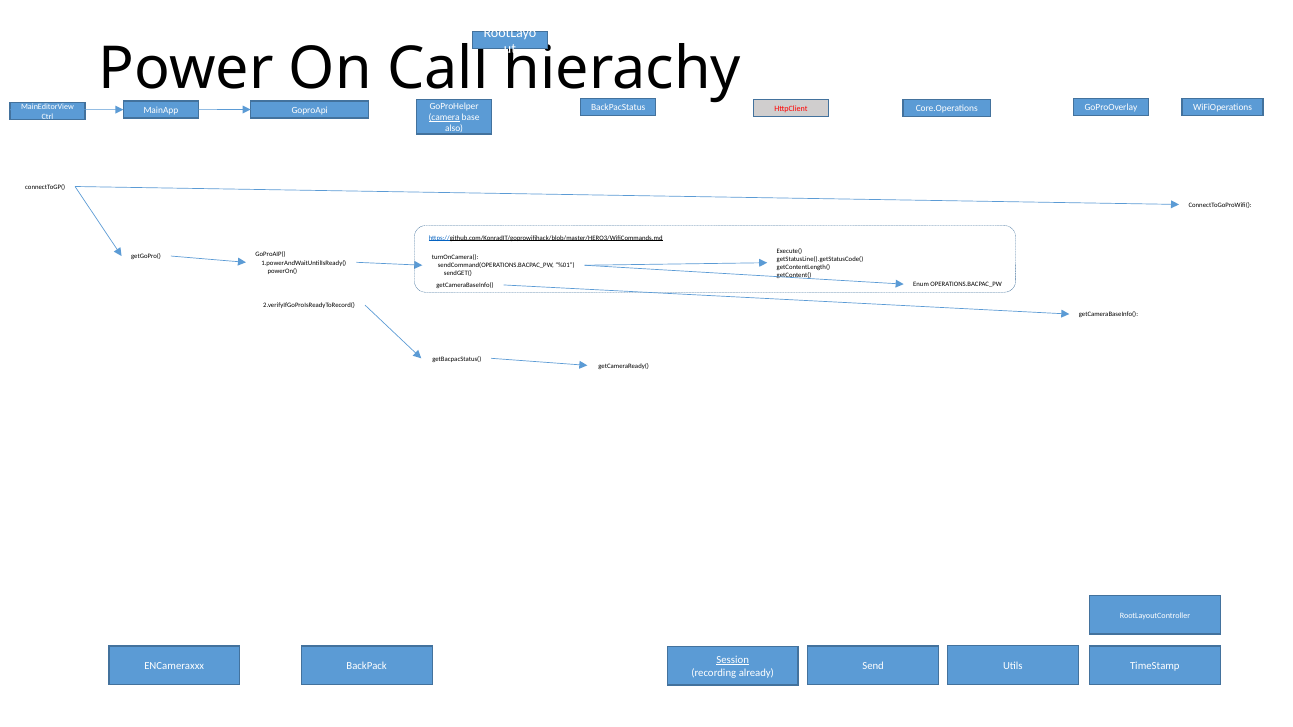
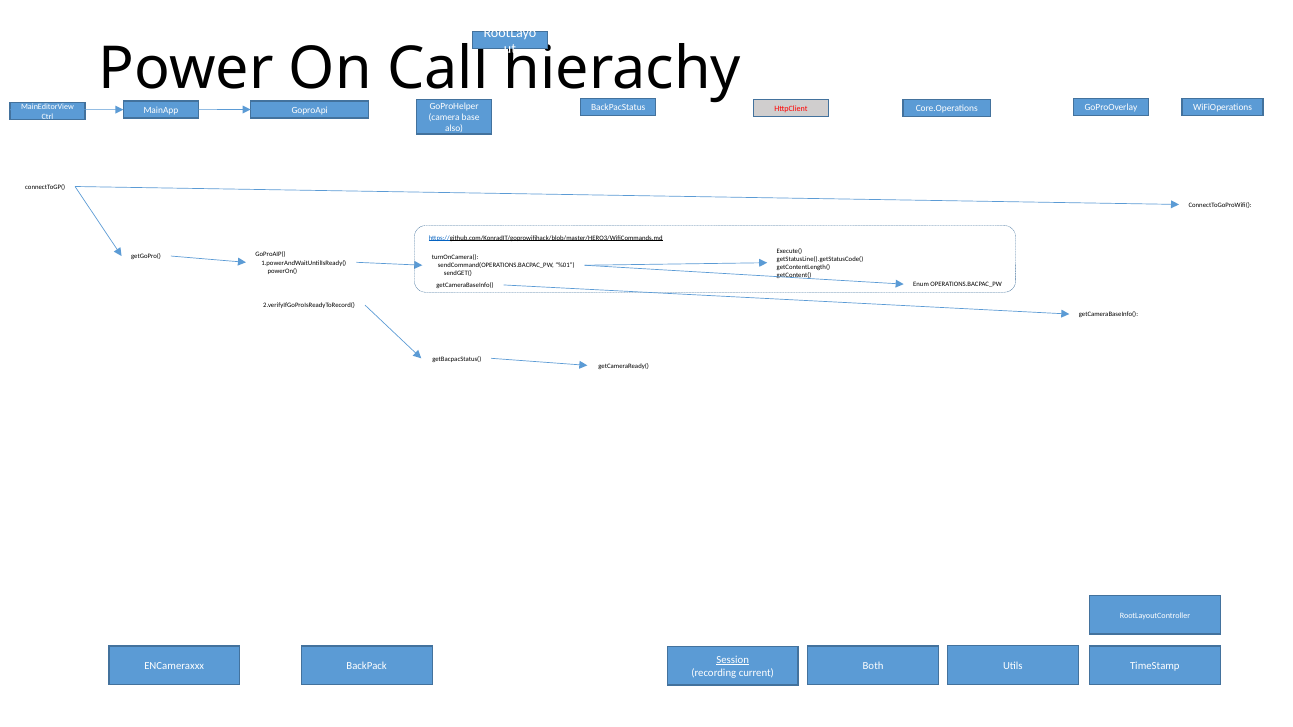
camera underline: present -> none (444, 118)
Send: Send -> Both (873, 666)
already: already -> current (756, 673)
